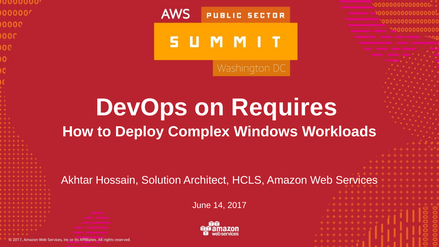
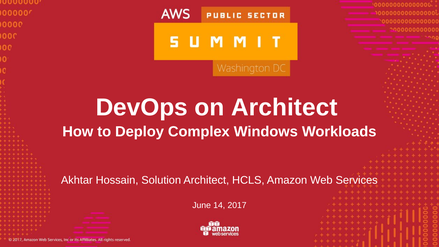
on Requires: Requires -> Architect (284, 108)
